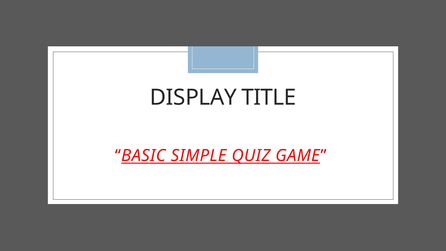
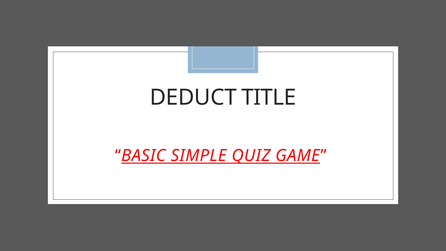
DISPLAY: DISPLAY -> DEDUCT (193, 97)
